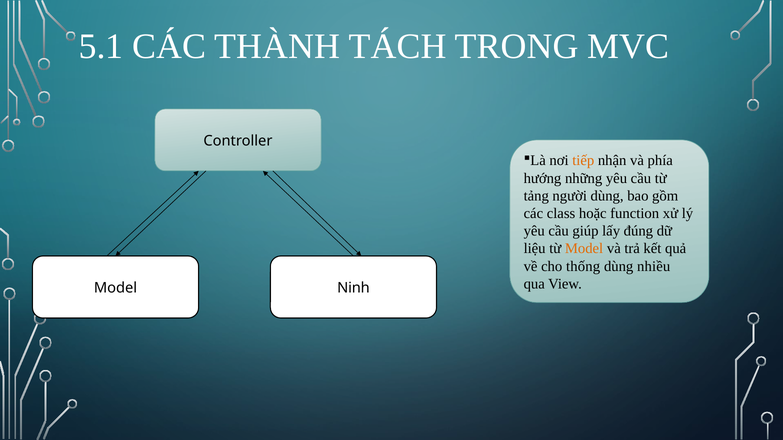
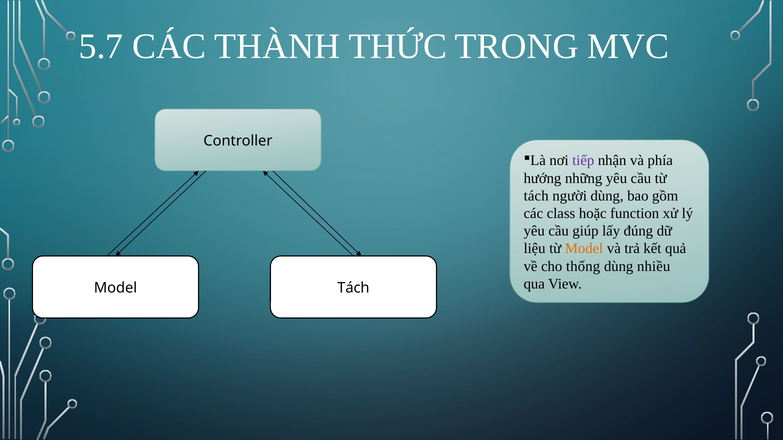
5.1: 5.1 -> 5.7 (101, 47)
TÁCH: TÁCH -> THỨC (398, 47)
tiếp colour: orange -> purple (583, 161)
tảng: tảng -> tách (536, 196)
Ninh: Ninh -> Tách (353, 288)
